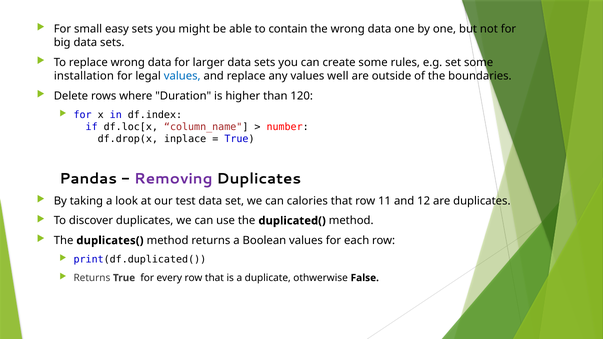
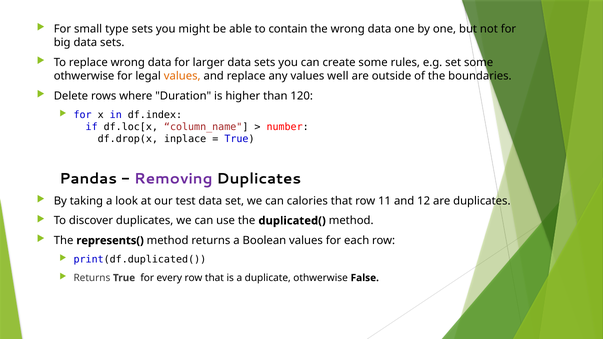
easy: easy -> type (117, 29)
installation: installation -> othwerwise (84, 76)
values colour: blue -> orange (182, 76)
duplicates(: duplicates( -> represents( (110, 241)
